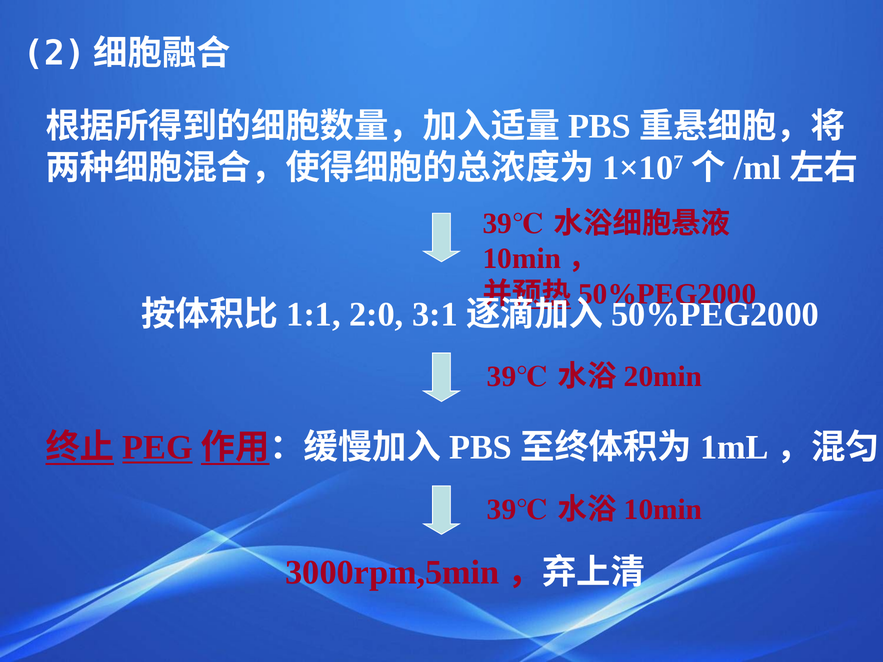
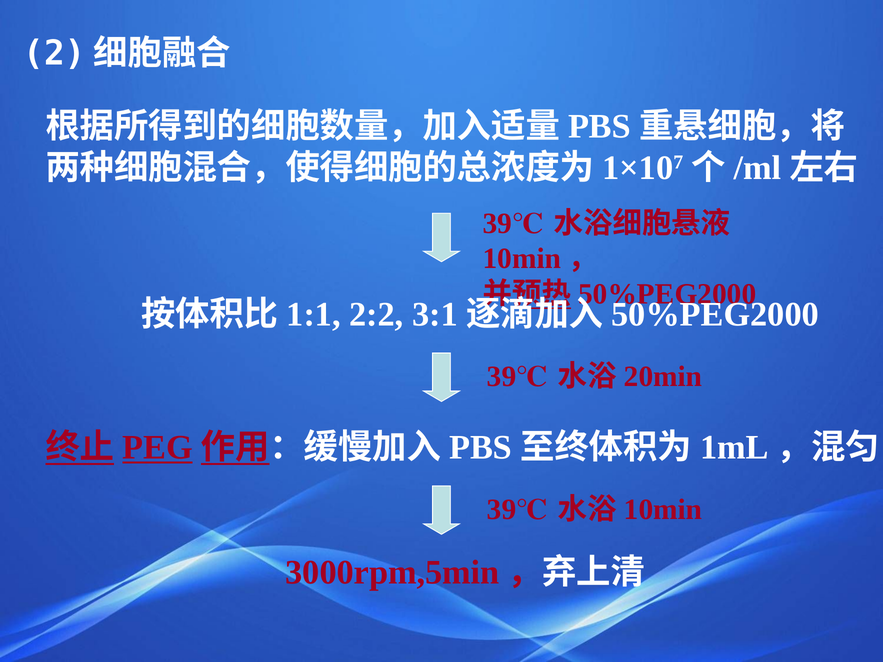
2:0: 2:0 -> 2:2 (376, 314)
